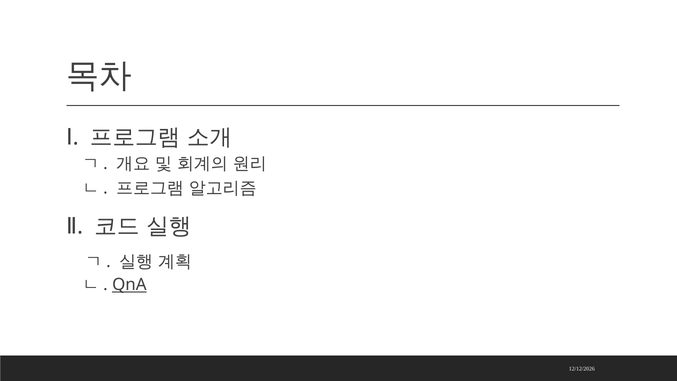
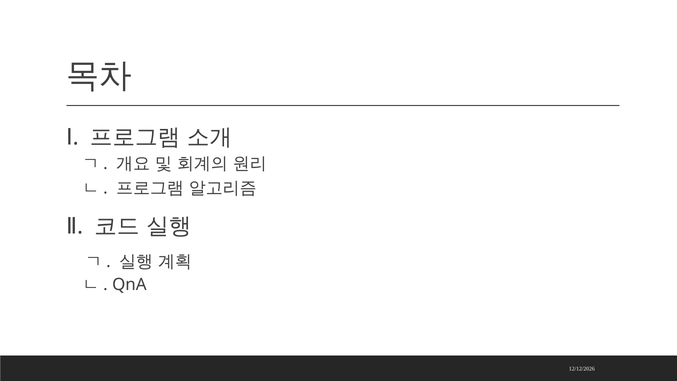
QnA underline: present -> none (129, 285)
